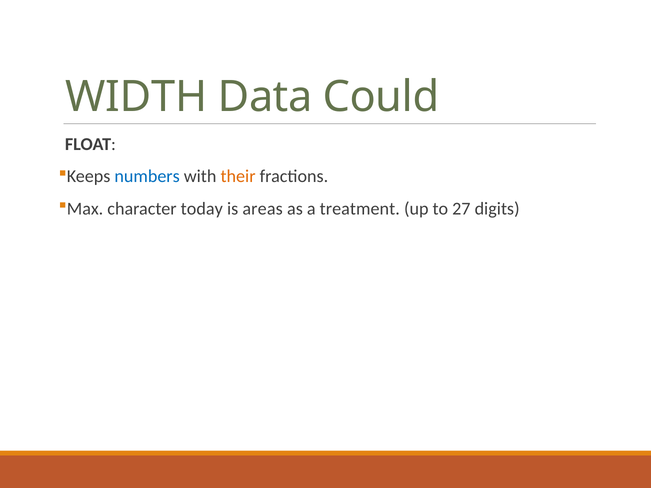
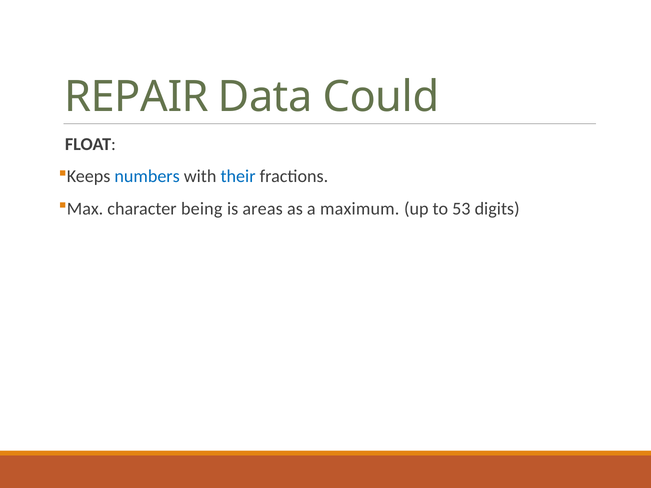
WIDTH: WIDTH -> REPAIR (137, 97)
their colour: orange -> blue (238, 177)
today: today -> being (202, 209)
treatment: treatment -> maximum (360, 209)
27: 27 -> 53 (461, 209)
